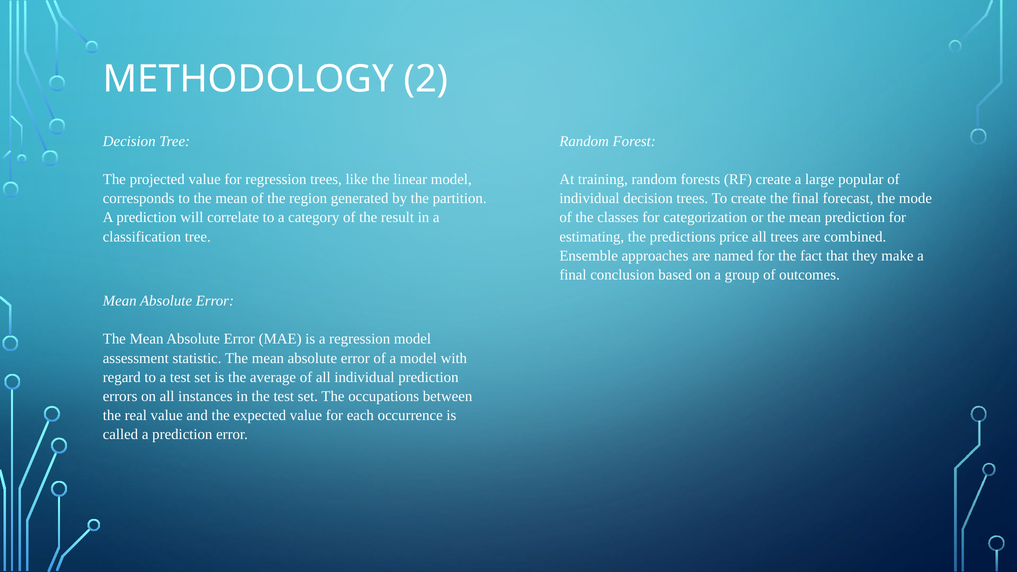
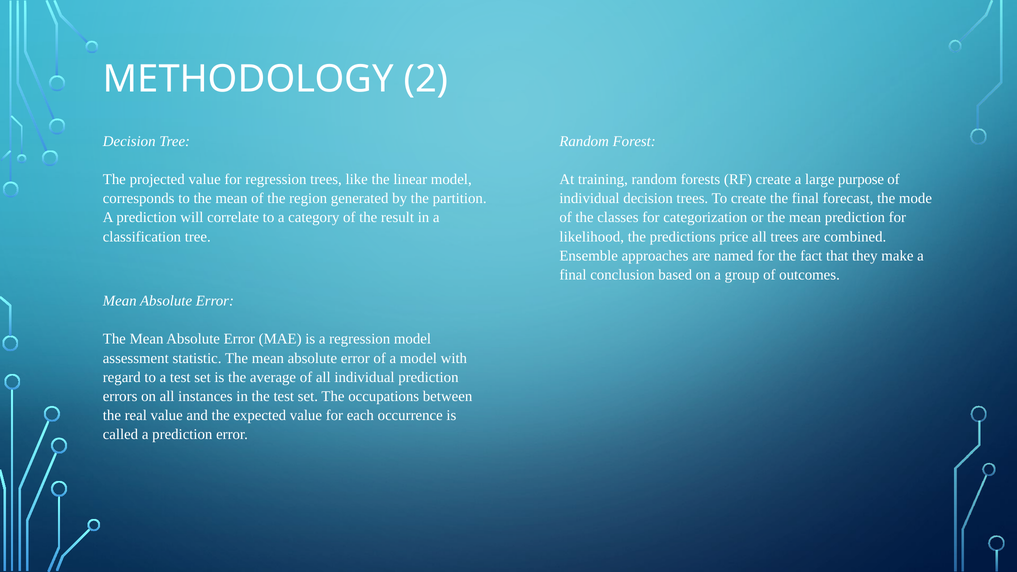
popular: popular -> purpose (861, 180)
estimating: estimating -> likelihood (592, 237)
